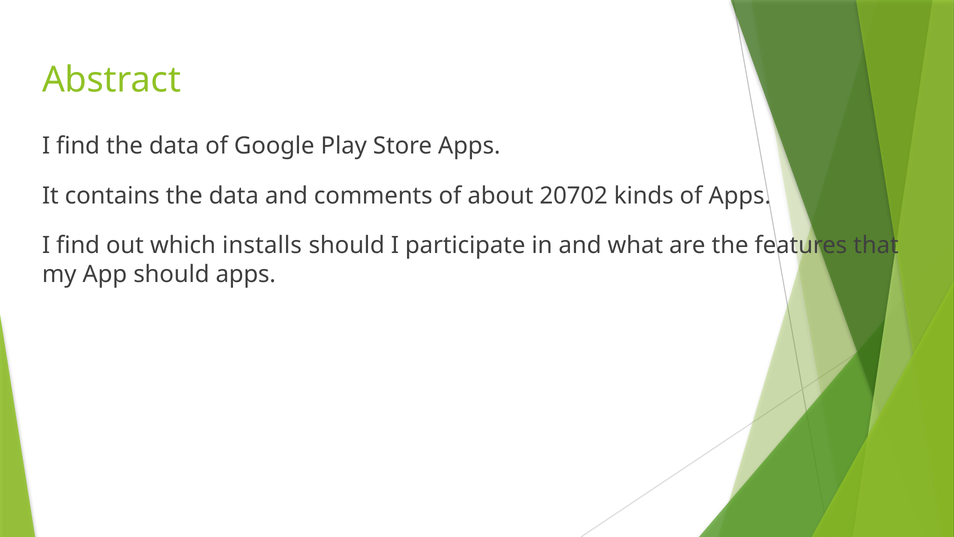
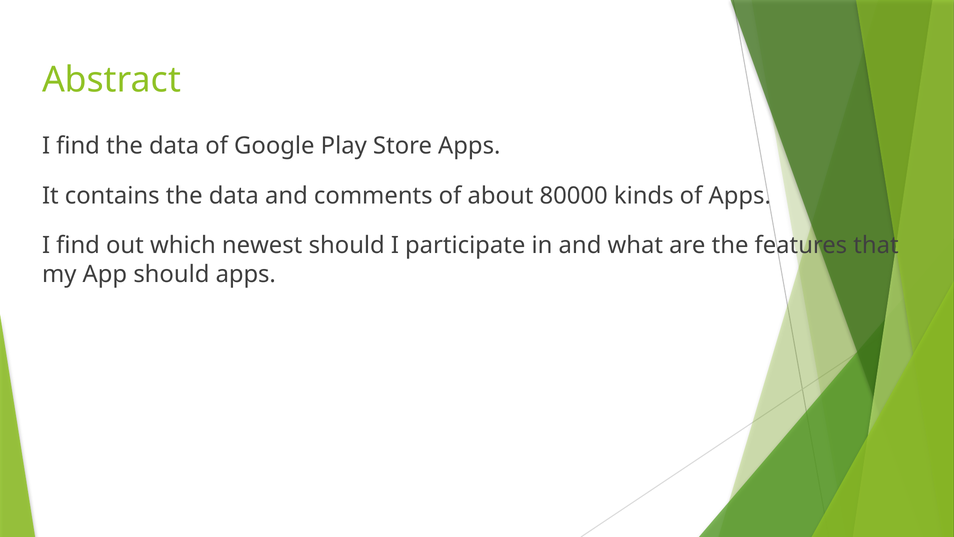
20702: 20702 -> 80000 (574, 196)
installs: installs -> newest (262, 245)
